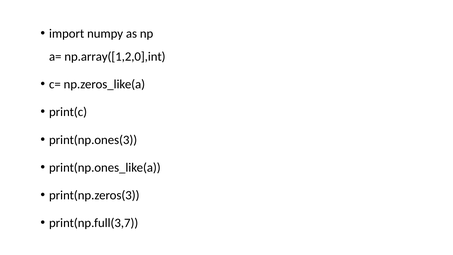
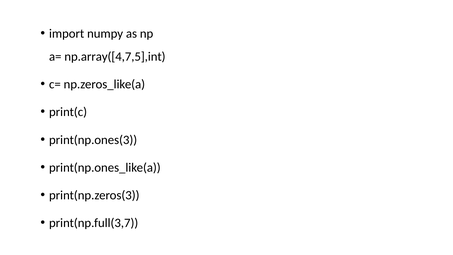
np.array([1,2,0],int: np.array([1,2,0],int -> np.array([4,7,5],int (115, 57)
